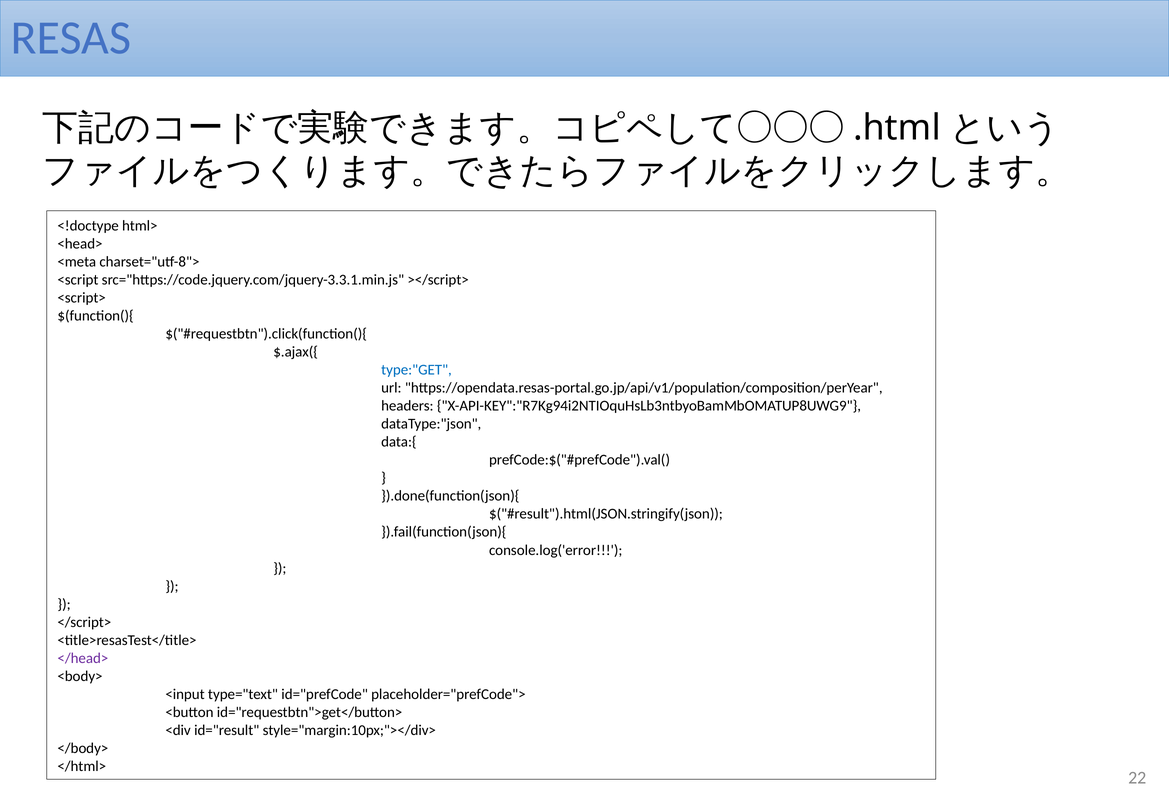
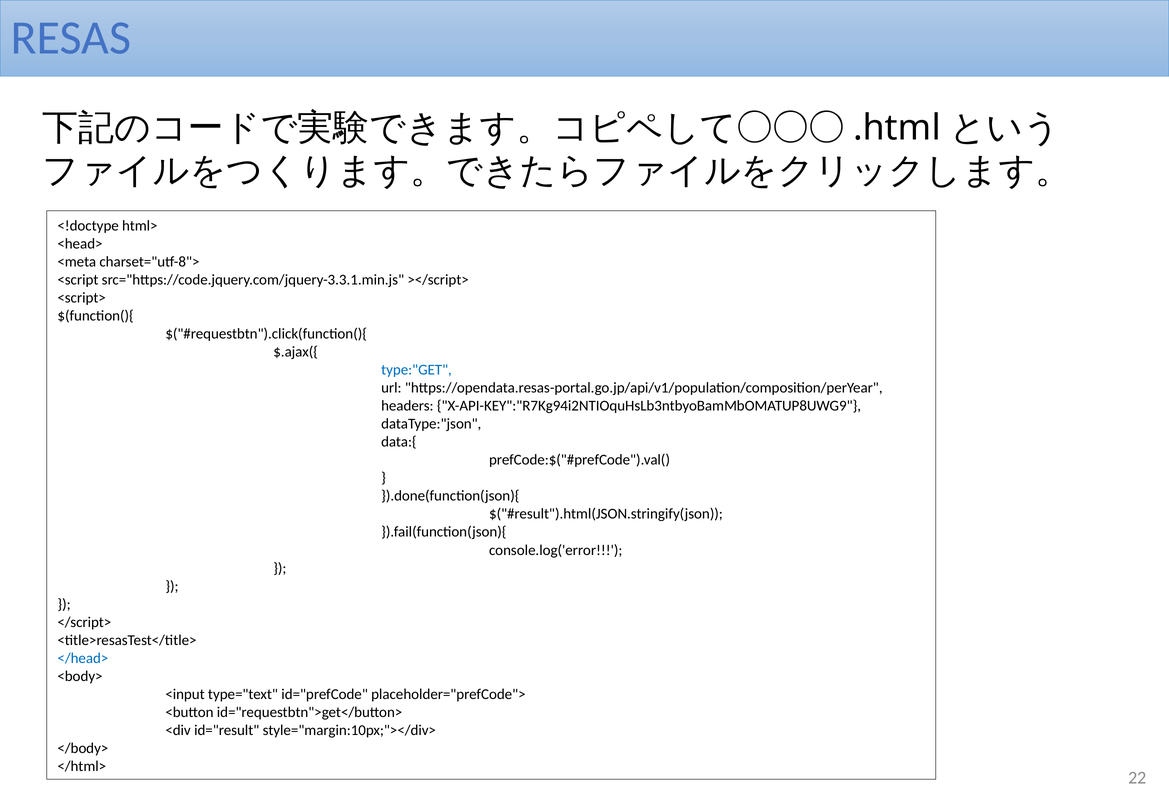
</head> colour: purple -> blue (83, 658)
